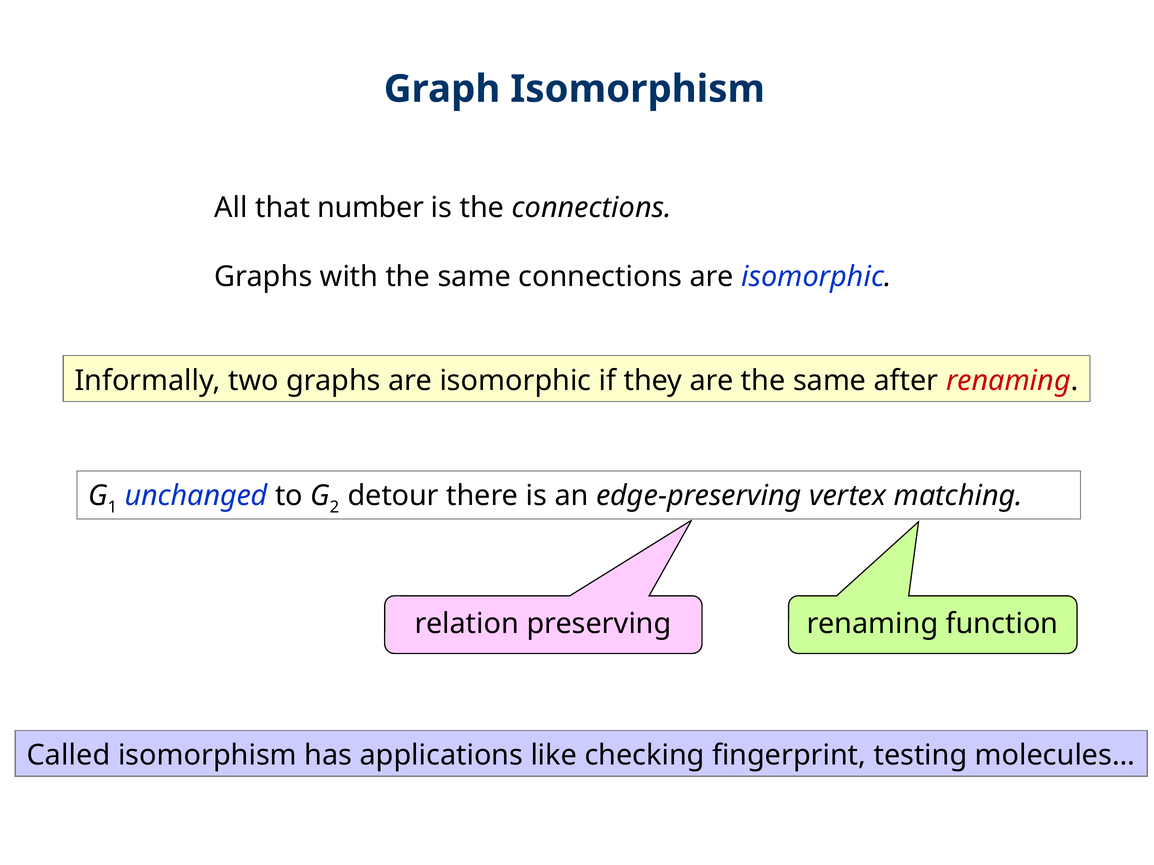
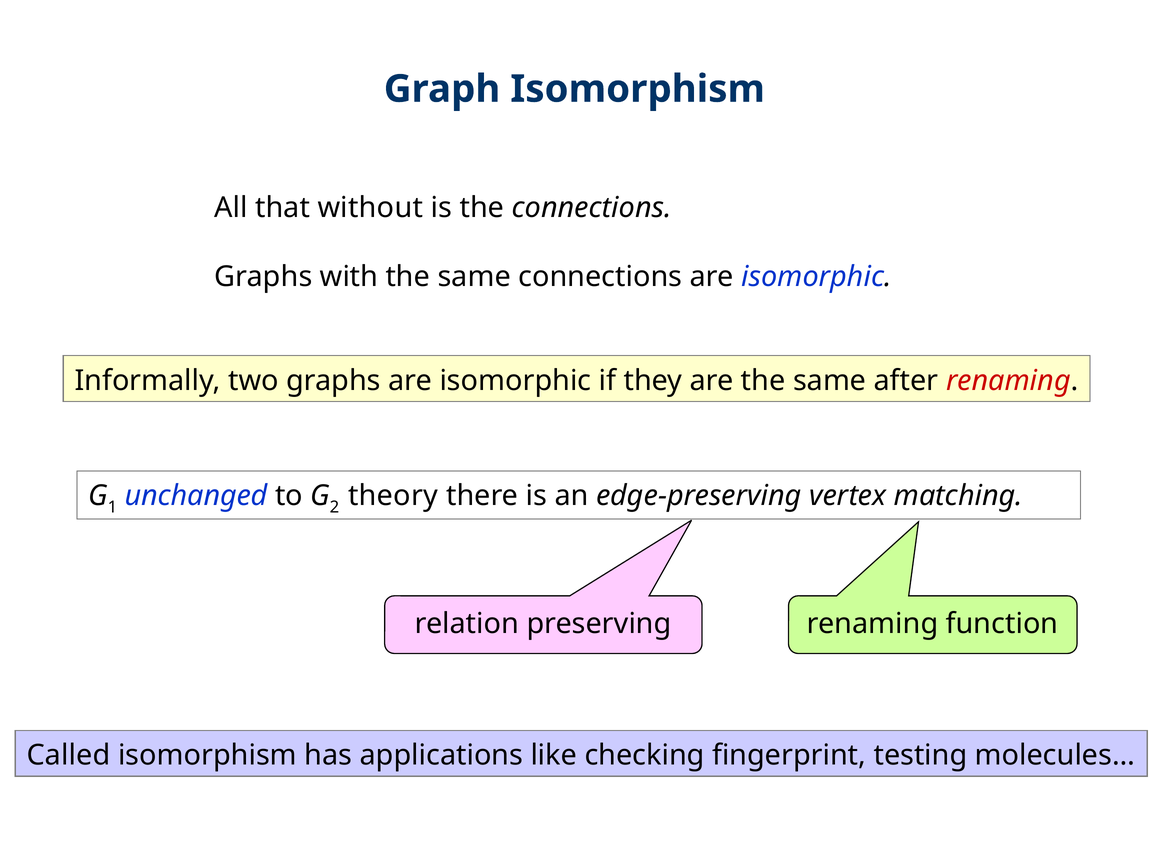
number: number -> without (370, 208)
detour: detour -> theory (393, 496)
